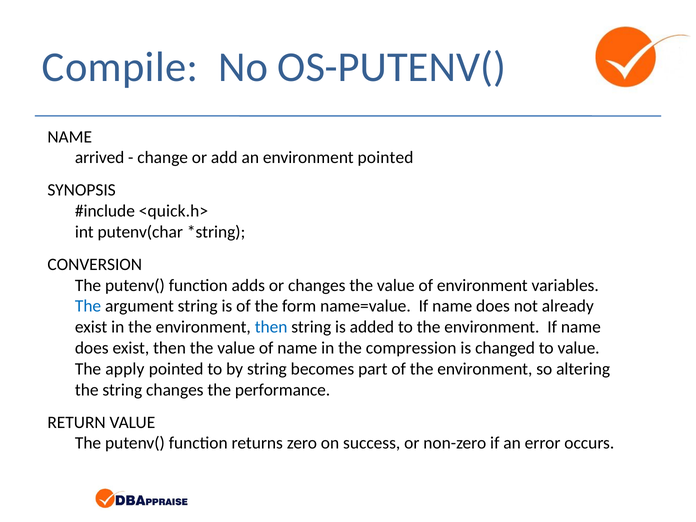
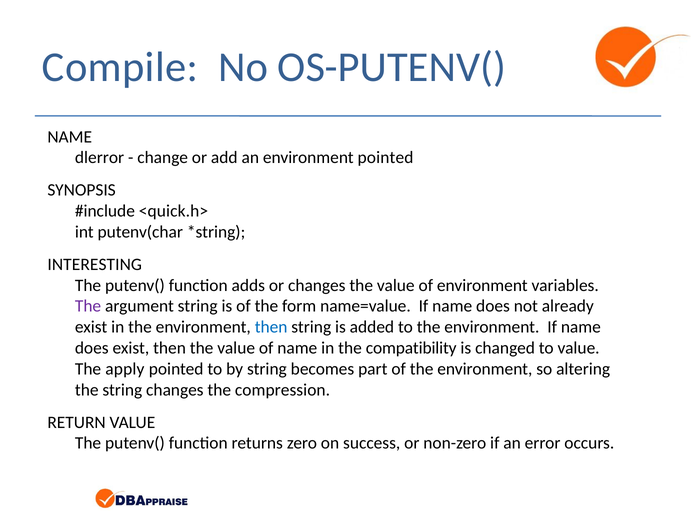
arrived: arrived -> dlerror (100, 158)
CONVERSION: CONVERSION -> INTERESTING (95, 264)
The colour: blue -> purple (88, 306)
compression: compression -> compatibility (411, 348)
performance: performance -> compression (282, 390)
